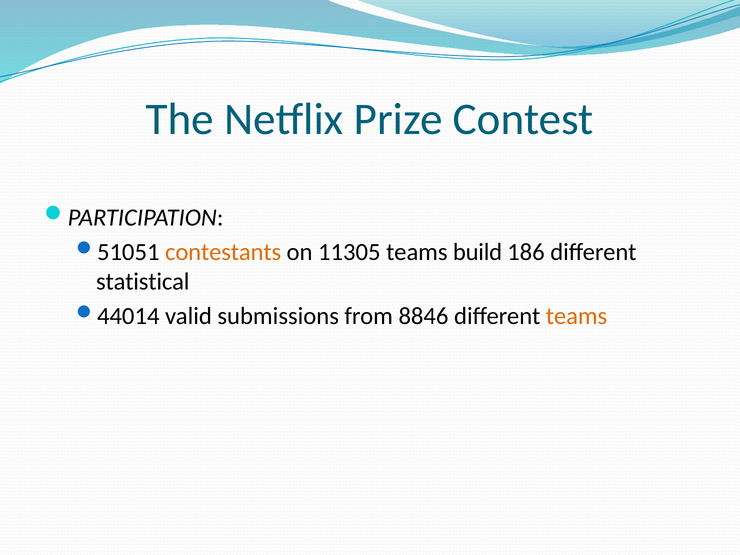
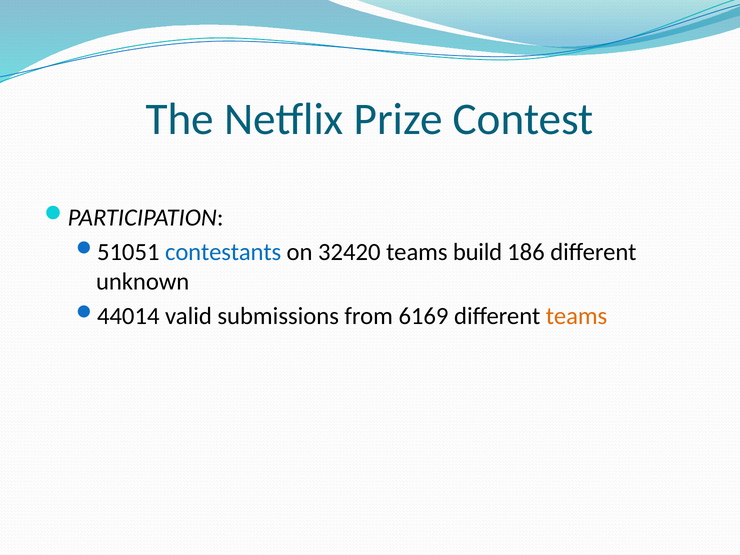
contestants colour: orange -> blue (223, 252)
11305: 11305 -> 32420 (349, 252)
statistical: statistical -> unknown (143, 282)
8846: 8846 -> 6169 (423, 316)
